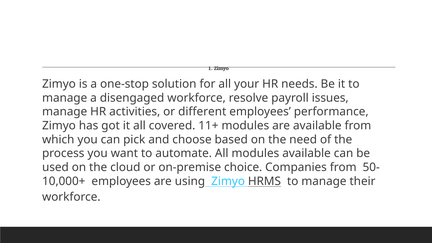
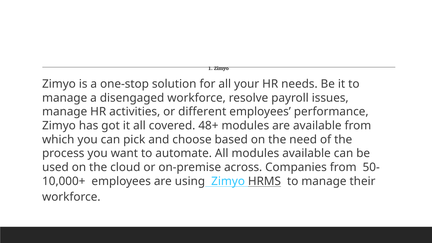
11+: 11+ -> 48+ (208, 126)
choice: choice -> across (243, 167)
